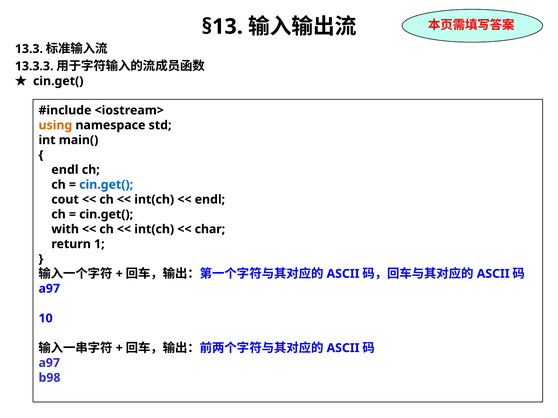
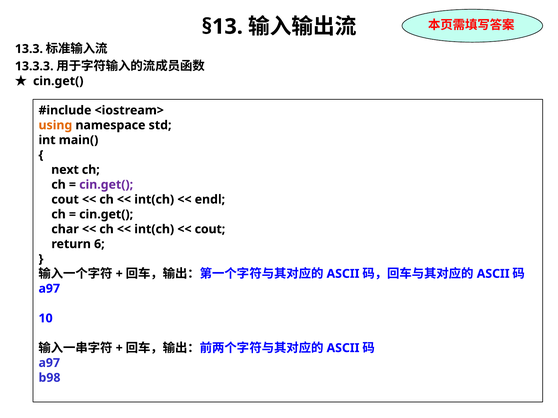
endl: endl -> next (65, 170)
cin.get( colour: blue -> purple (106, 185)
with: with -> char (65, 229)
char: char -> cout (210, 229)
1: 1 -> 6 (99, 244)
